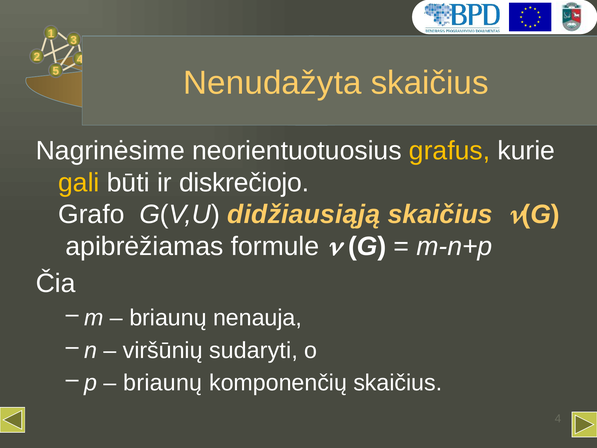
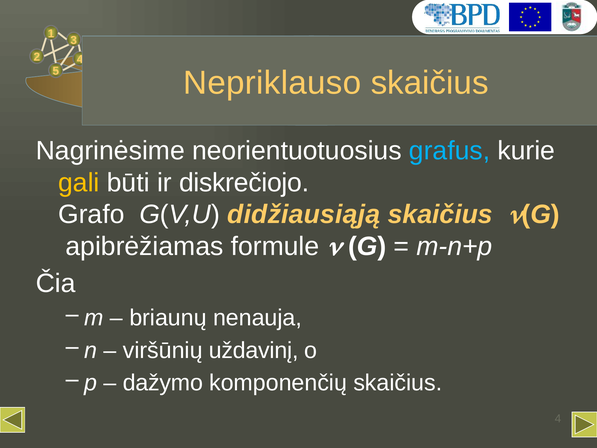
Nenudažyta: Nenudažyta -> Nepriklauso (272, 83)
grafus colour: yellow -> light blue (450, 151)
sudaryti: sudaryti -> uždavinį (254, 350)
briaunų: briaunų -> dažymo (163, 383)
